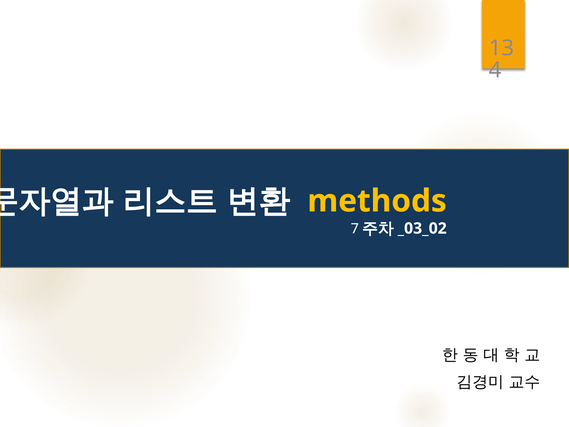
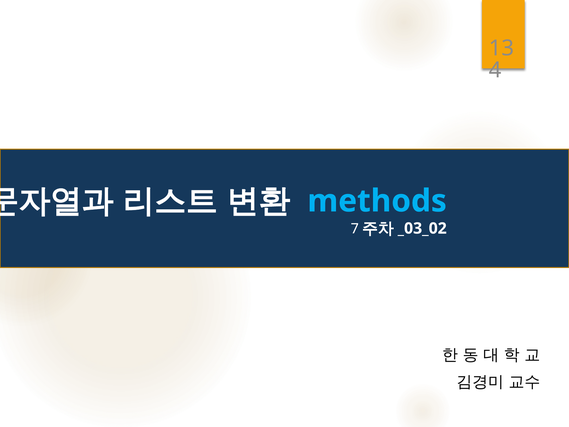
methods colour: yellow -> light blue (377, 201)
